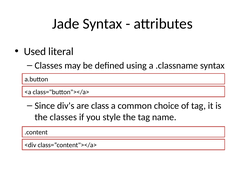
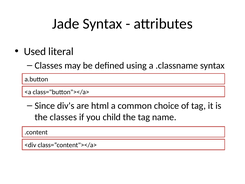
class: class -> html (100, 106)
style: style -> child (112, 117)
